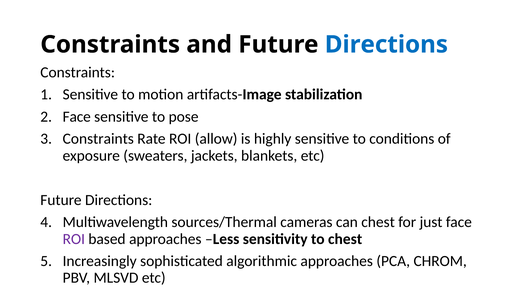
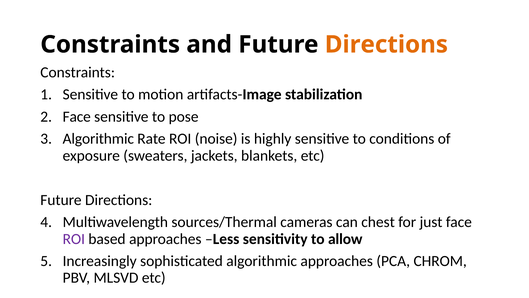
Directions colour: blue -> orange (386, 44)
Constraints: Constraints -> Algorithmic (98, 139)
allow: allow -> noise (216, 139)
to chest: chest -> allow (345, 239)
